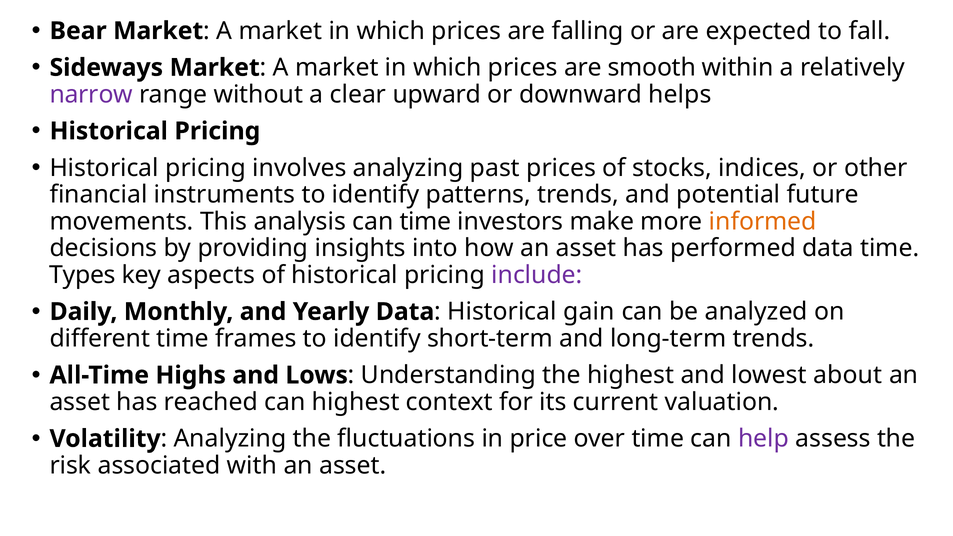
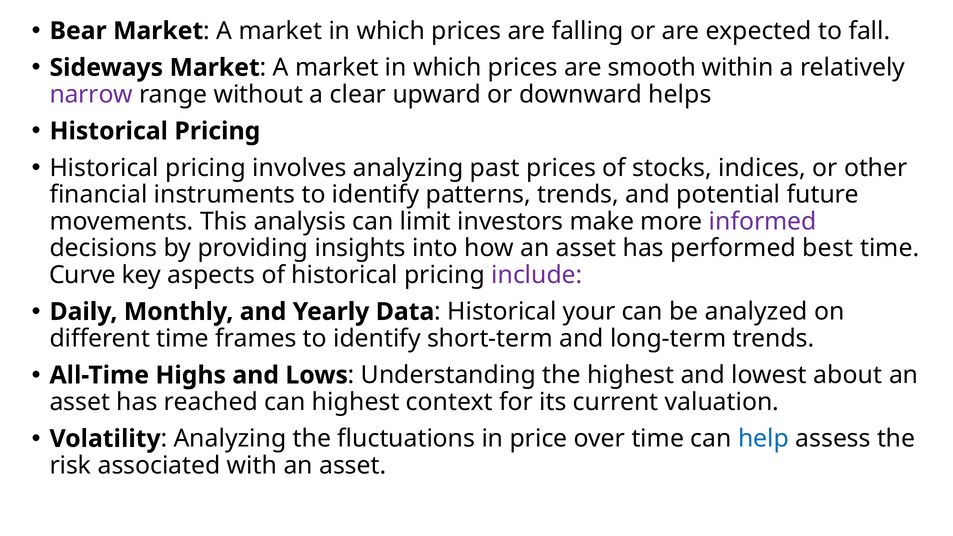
can time: time -> limit (425, 221)
informed colour: orange -> purple (763, 221)
performed data: data -> best (828, 248)
Types: Types -> Curve (82, 275)
gain: gain -> your (589, 312)
help colour: purple -> blue (763, 439)
